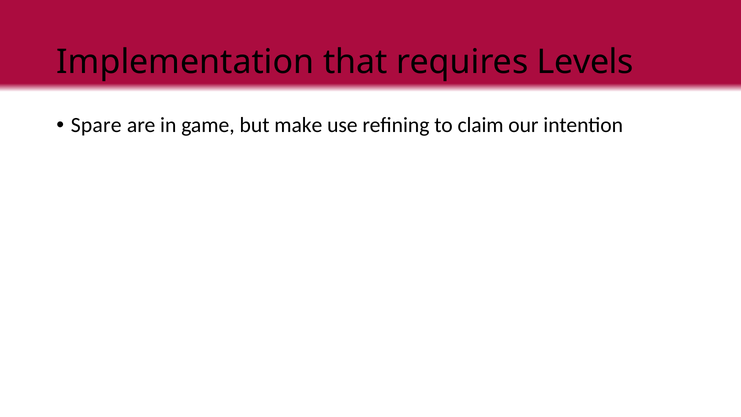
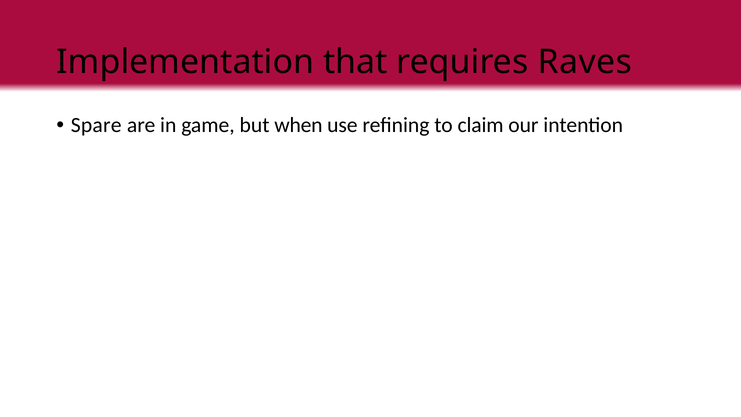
Levels: Levels -> Raves (585, 62)
make: make -> when (298, 125)
